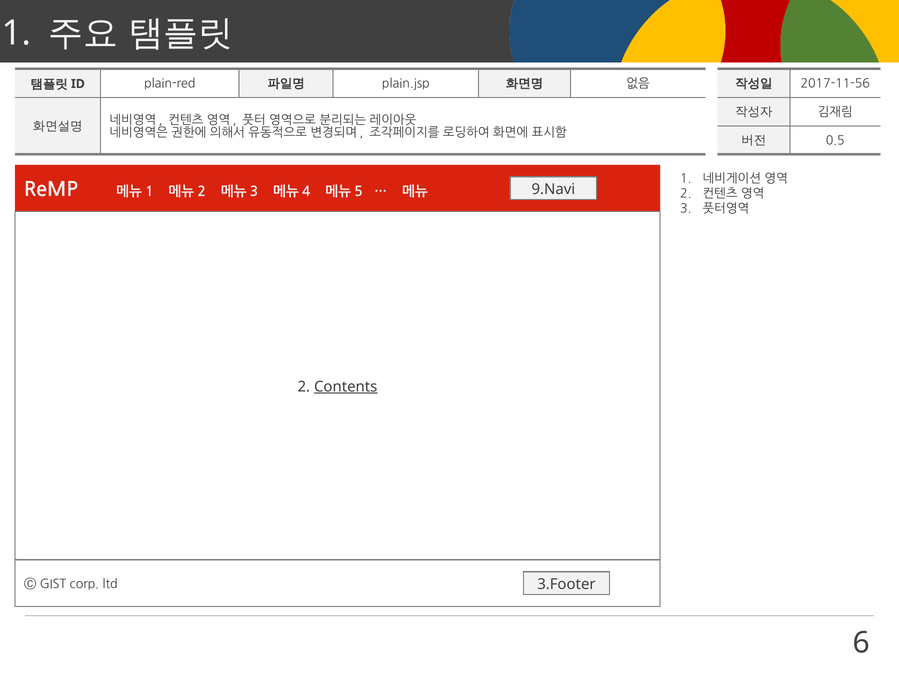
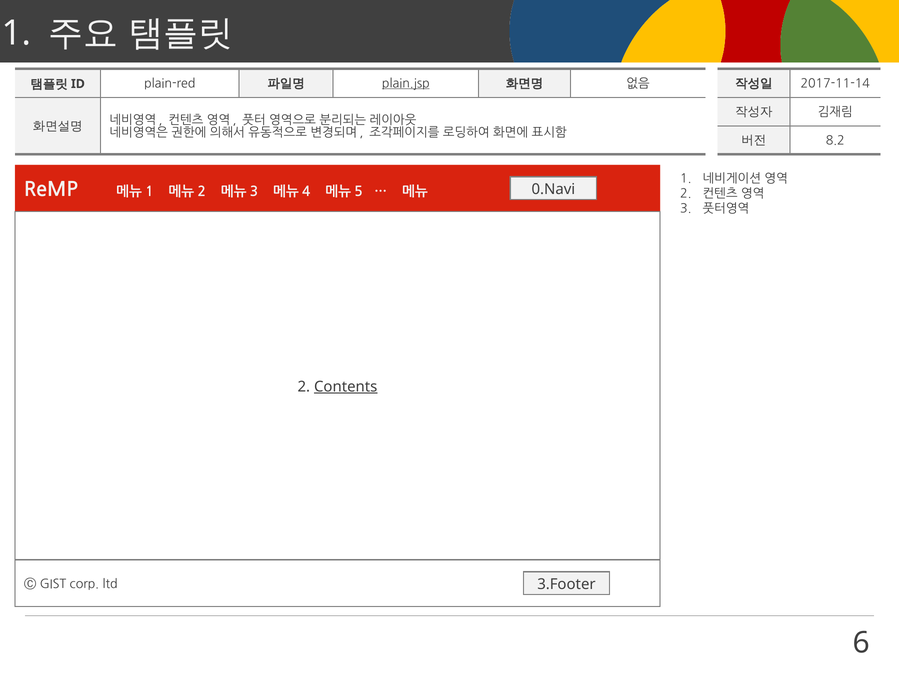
plain.jsp underline: none -> present (406, 84)
2017-11-56: 2017-11-56 -> 2017-11-14 (835, 84)
0.5: 0.5 -> 8.2 (835, 140)
9.Navi: 9.Navi -> 0.Navi (553, 189)
